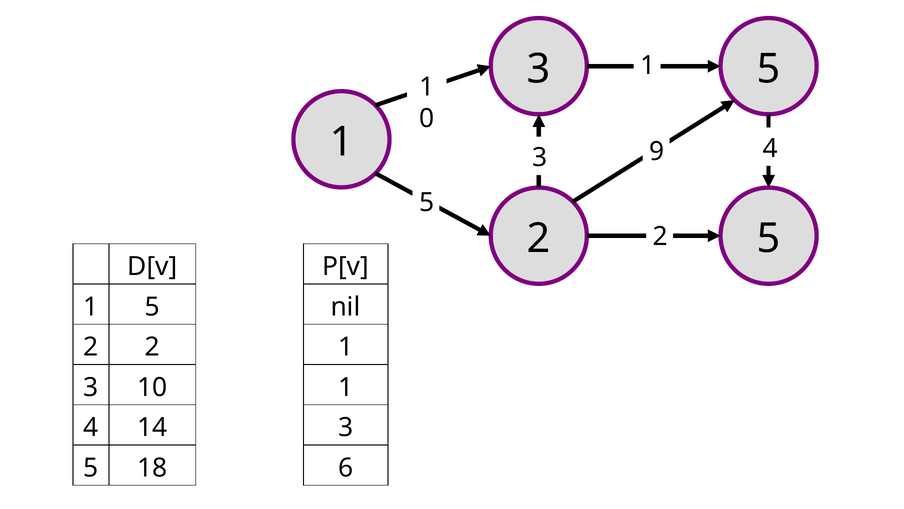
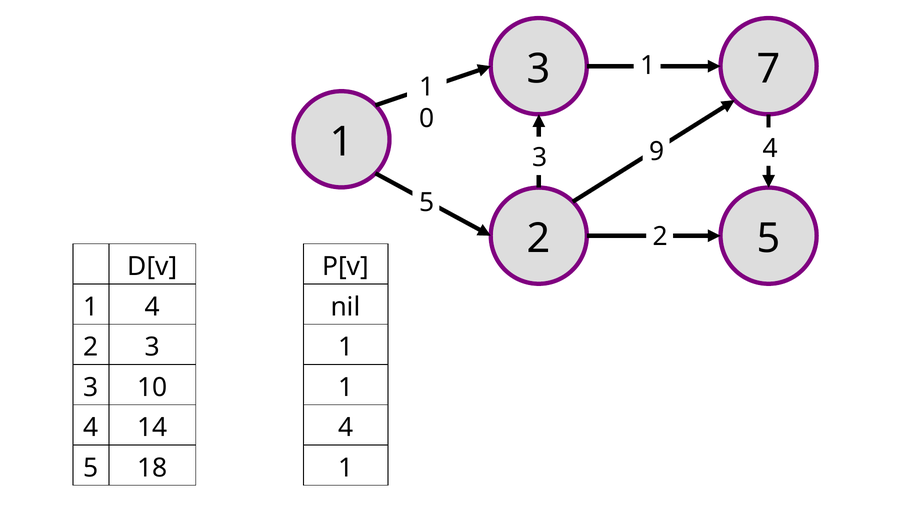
5: 5 -> 7 (769, 69)
5: 5 -> 4 (152, 307)
2 2: 2 -> 3 (152, 347)
14 3: 3 -> 4 (346, 427)
18 6: 6 -> 1 (346, 467)
